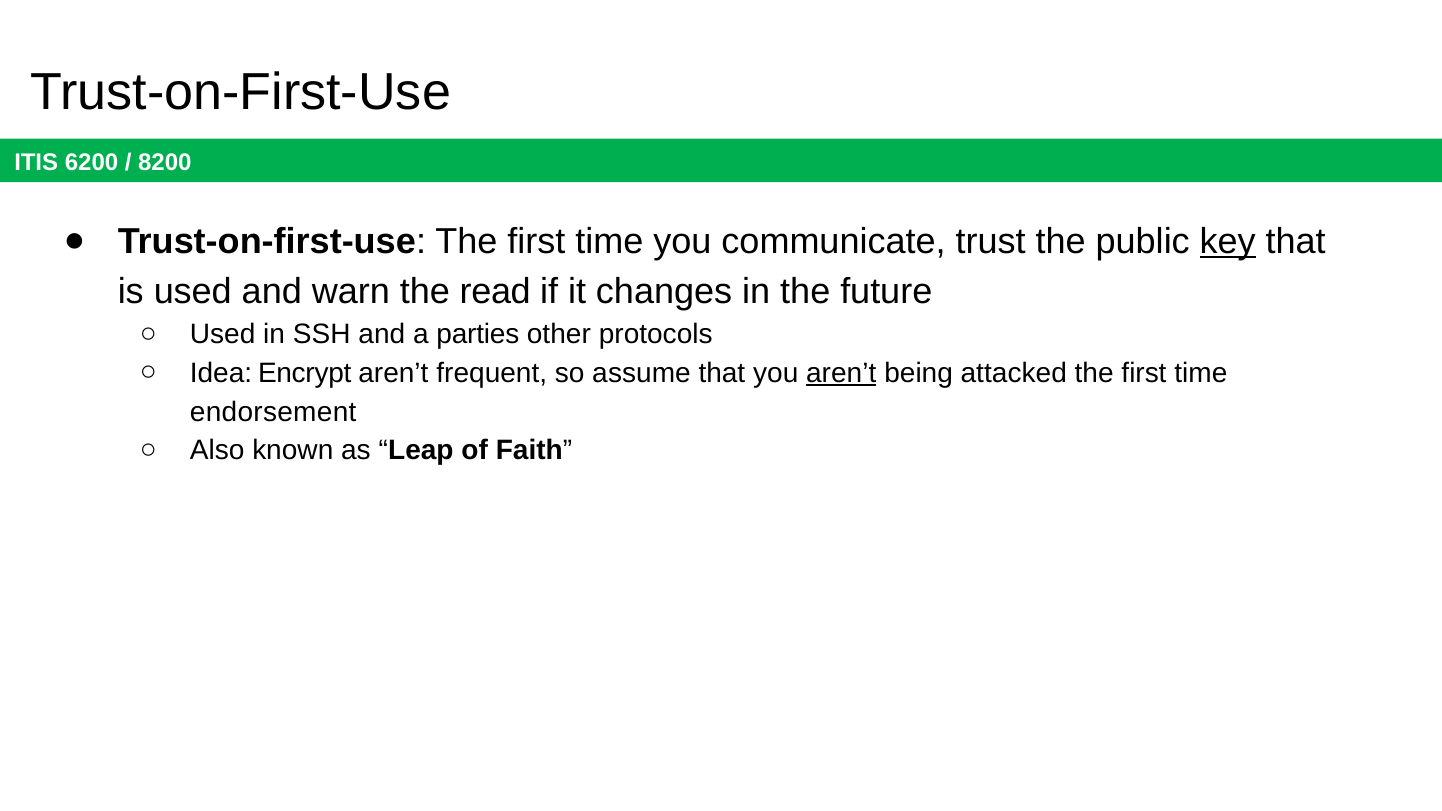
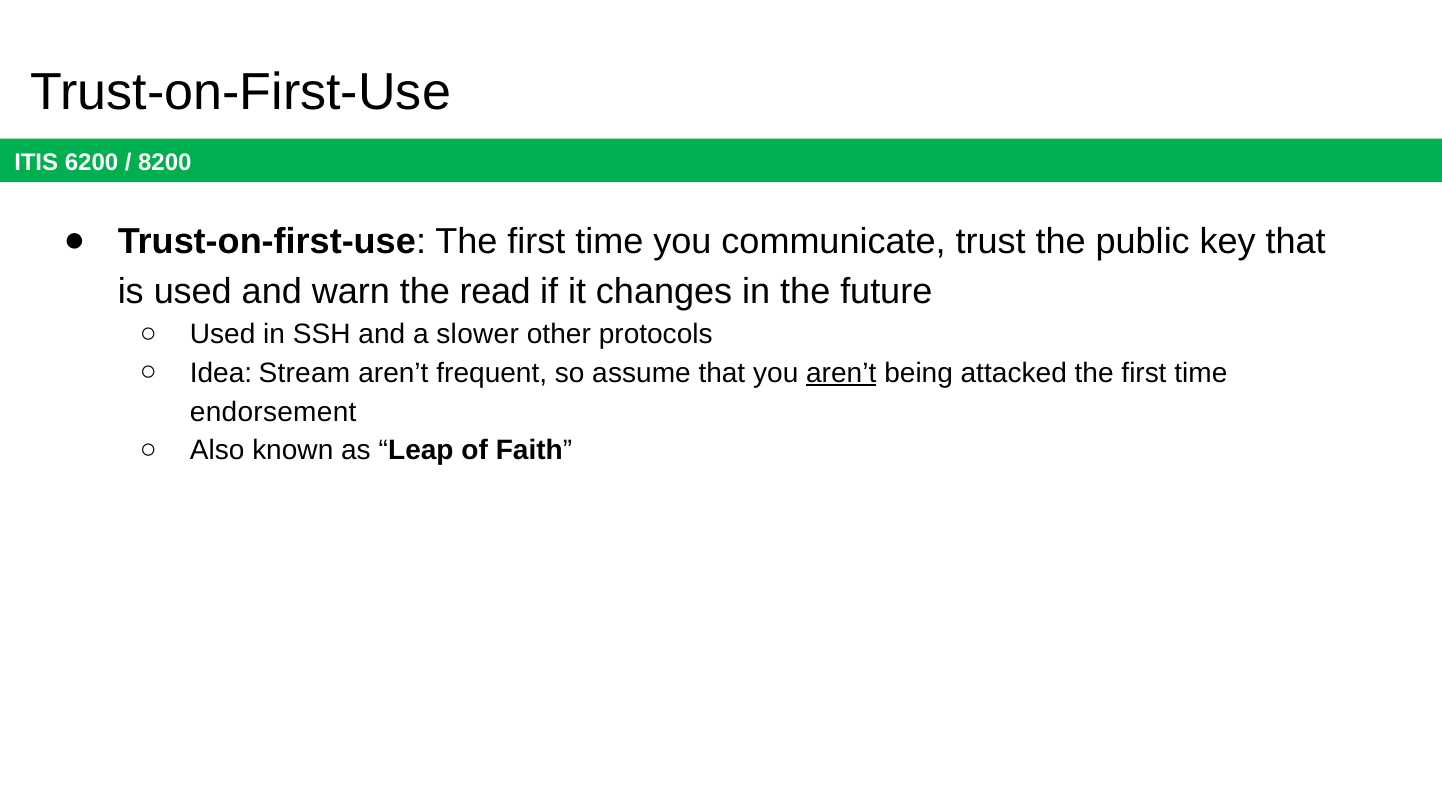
key underline: present -> none (1228, 242)
parties: parties -> slower (478, 334)
Encrypt: Encrypt -> Stream (304, 373)
